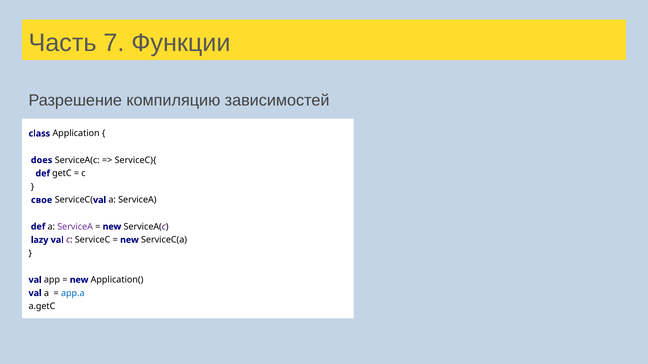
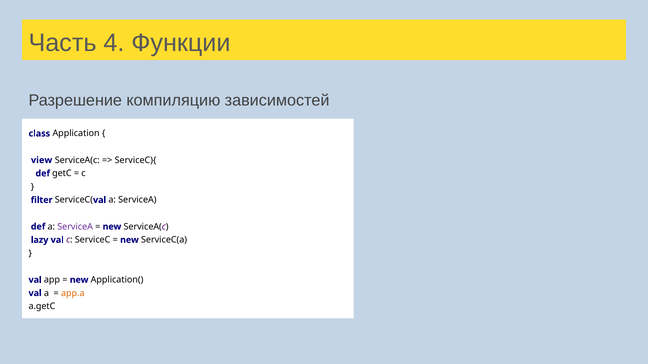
7: 7 -> 4 (114, 43)
does: does -> view (42, 160)
свое: свое -> filter (42, 200)
app.a colour: blue -> orange (73, 294)
